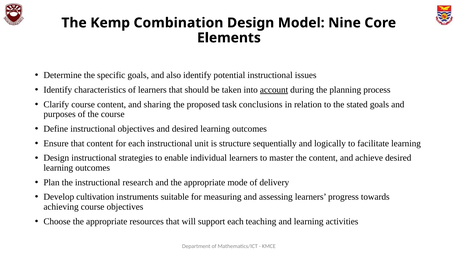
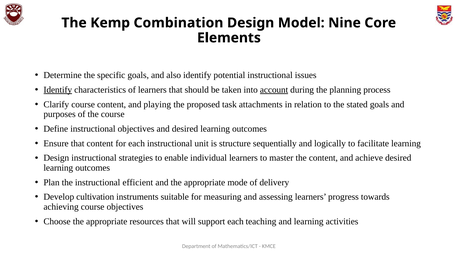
Identify underline: none -> present (58, 90)
sharing: sharing -> playing (157, 104)
conclusions: conclusions -> attachments (261, 104)
research: research -> efficient (138, 182)
